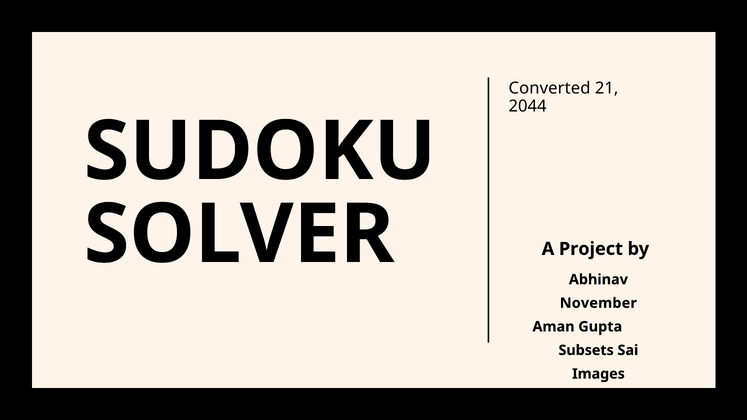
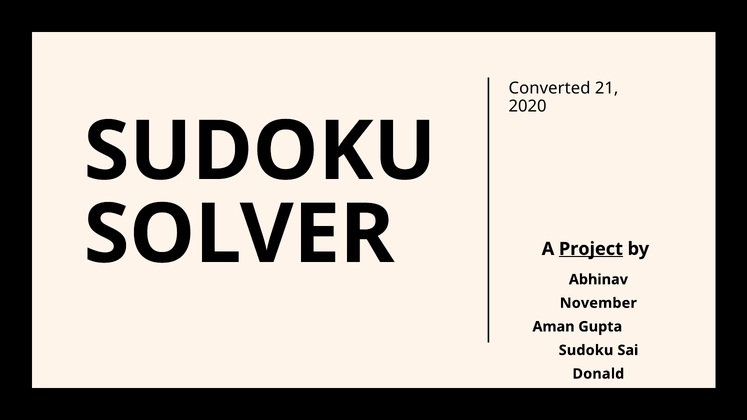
2044: 2044 -> 2020 (528, 106)
Project underline: none -> present (591, 249)
Subsets: Subsets -> Sudoku (586, 350)
Images: Images -> Donald (598, 374)
